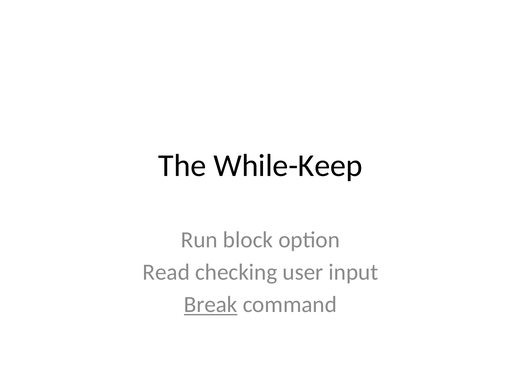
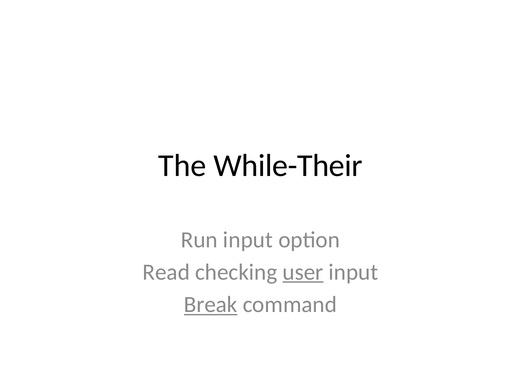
While-Keep: While-Keep -> While-Their (288, 165)
Run block: block -> input (248, 240)
user underline: none -> present (303, 272)
